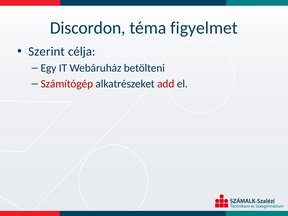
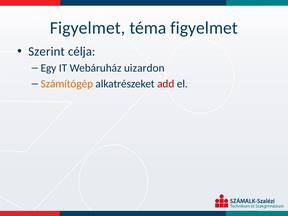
Discordon: Discordon -> Figyelmet (88, 28)
betölteni: betölteni -> uizardon (144, 68)
Számítógép colour: red -> orange (67, 84)
